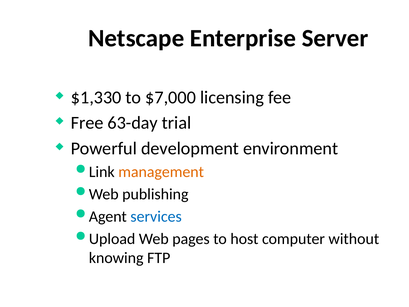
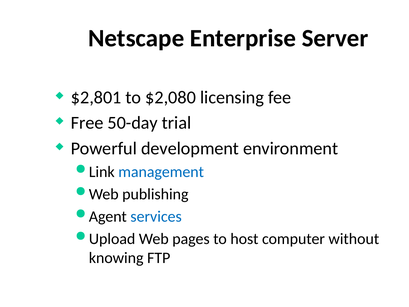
$1,330: $1,330 -> $2,801 (96, 97)
$7,000: $7,000 -> $2,080 (171, 97)
63-day: 63-day -> 50-day (133, 123)
management colour: orange -> blue (161, 172)
